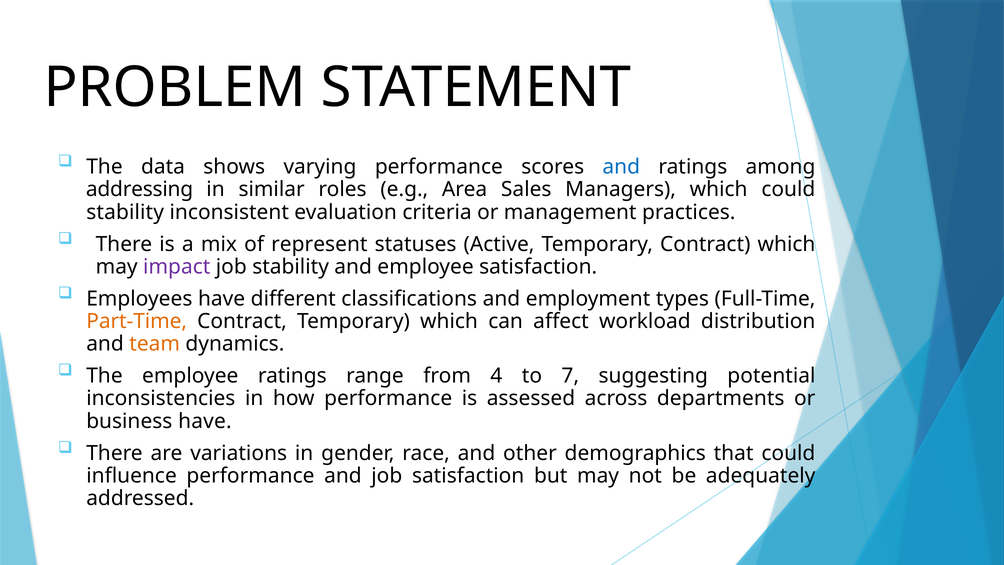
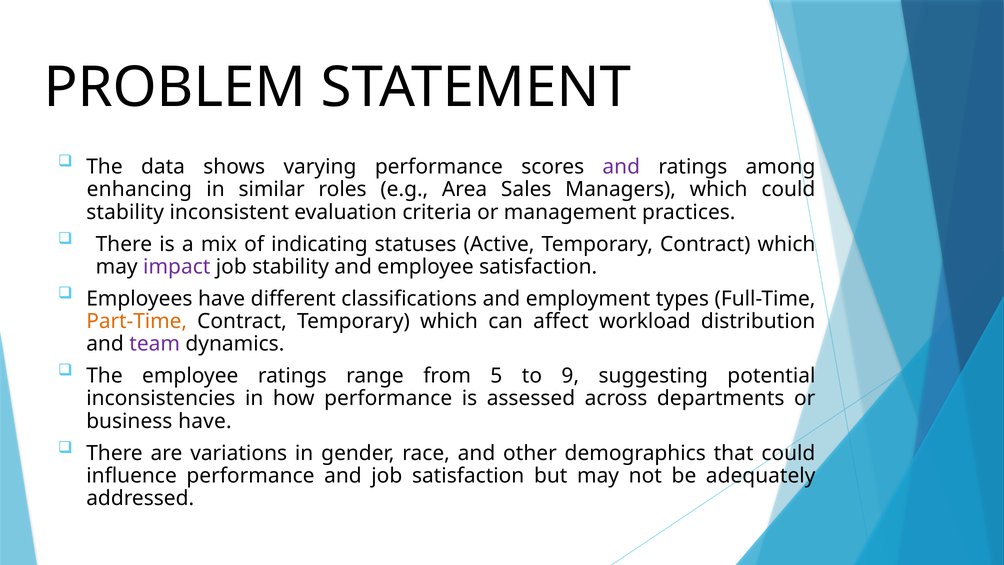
and colour: blue -> purple (621, 167)
addressing: addressing -> enhancing (139, 189)
represent: represent -> indicating (319, 244)
team colour: orange -> purple (155, 344)
4: 4 -> 5 (496, 376)
7: 7 -> 9 (570, 376)
